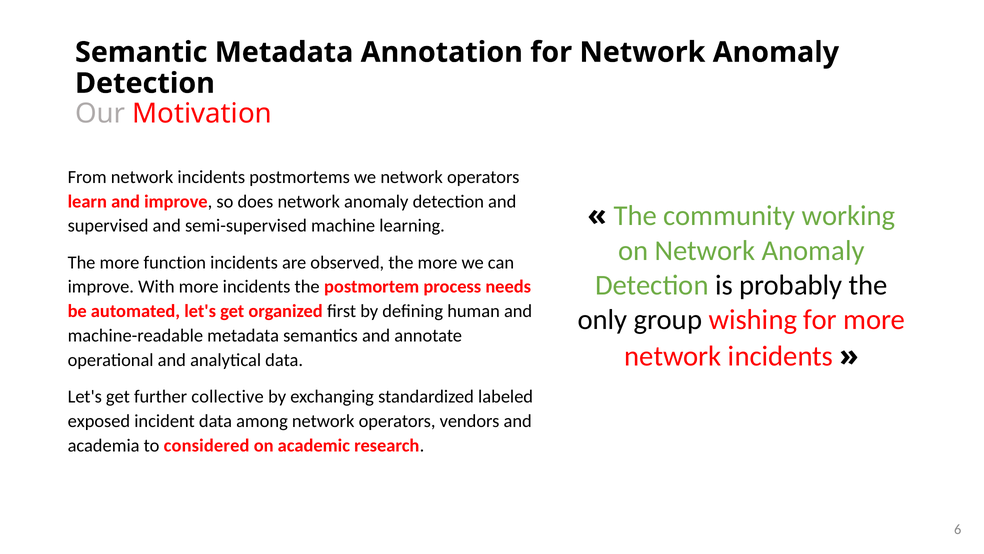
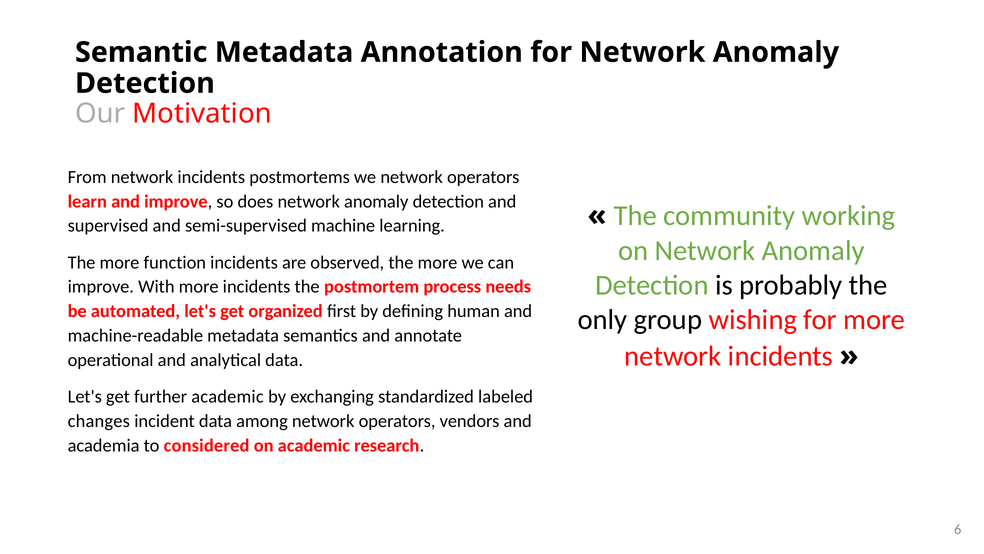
further collective: collective -> academic (228, 396)
exposed: exposed -> changes (99, 421)
